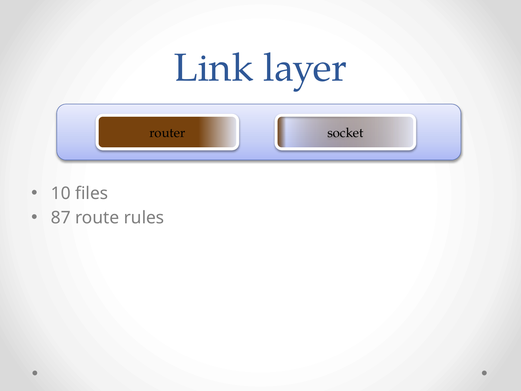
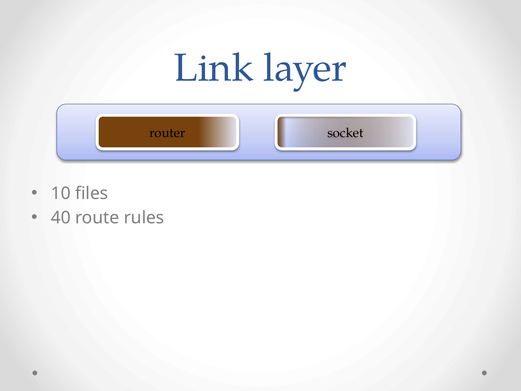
87: 87 -> 40 (61, 218)
